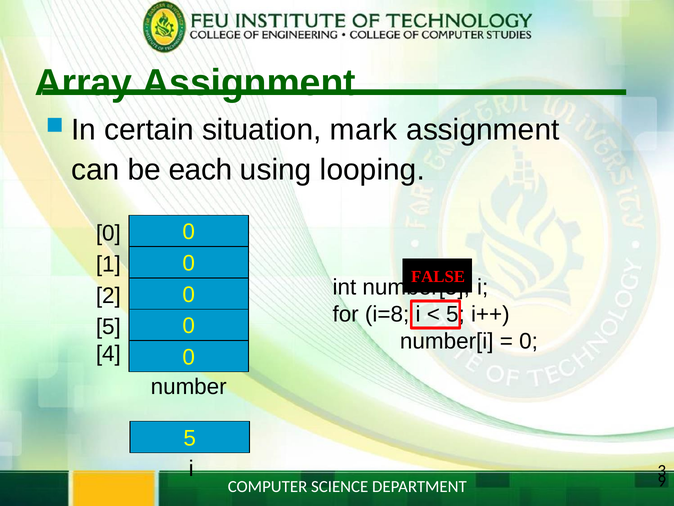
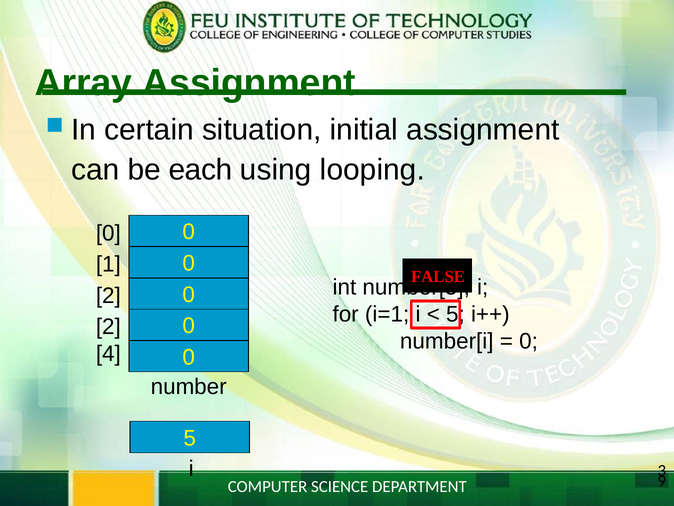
mark: mark -> initial (364, 130)
i=8: i=8 -> i=1 (387, 314)
5: 5 -> 2 (108, 327)
